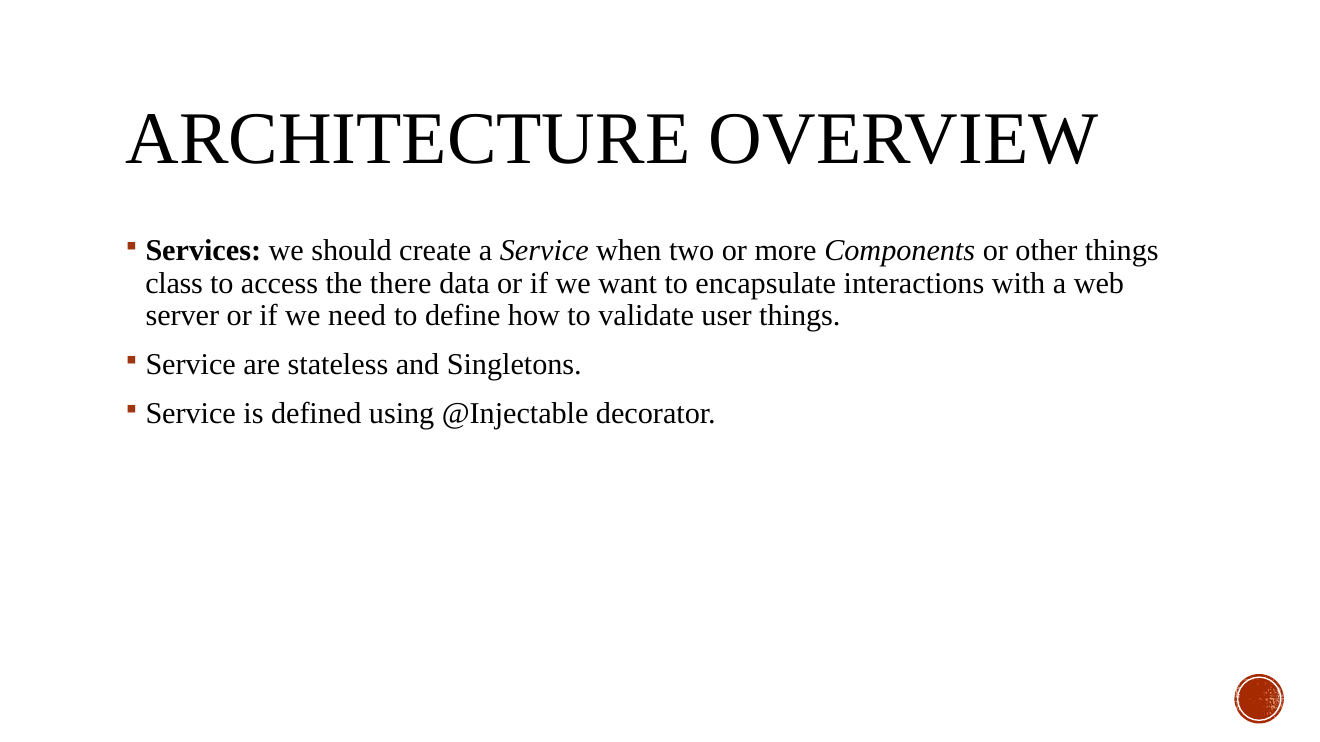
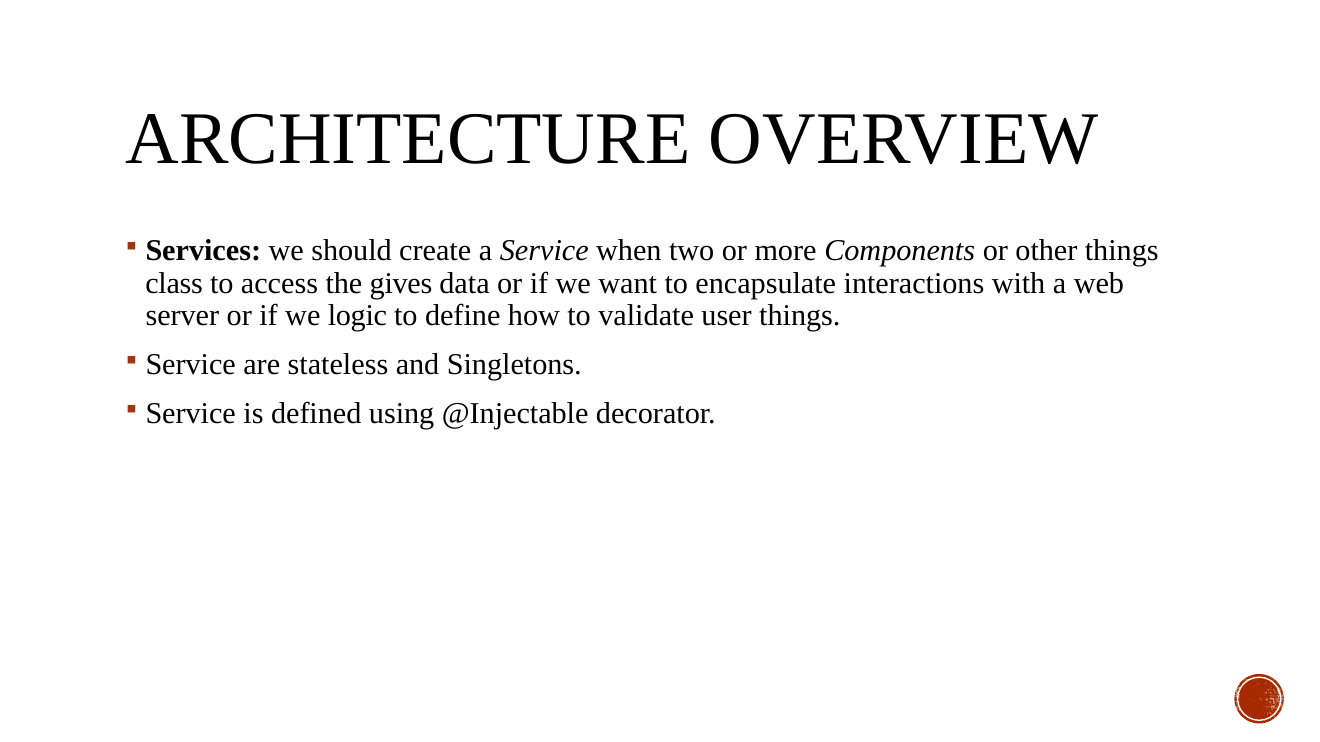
there: there -> gives (401, 283)
need: need -> logic (357, 316)
